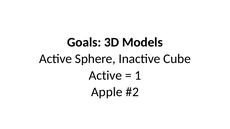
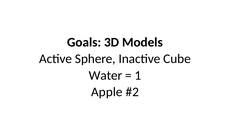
Active: Active -> Water (105, 76)
